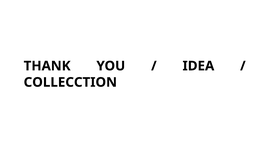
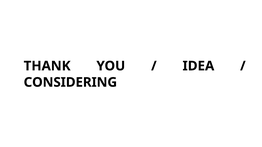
COLLECCTION: COLLECCTION -> CONSIDERING (70, 83)
